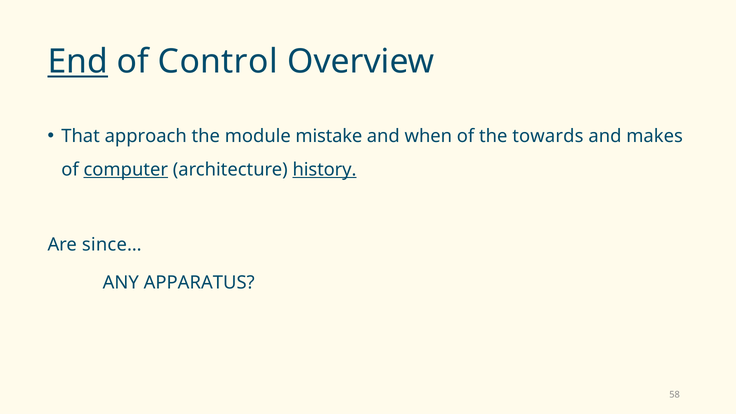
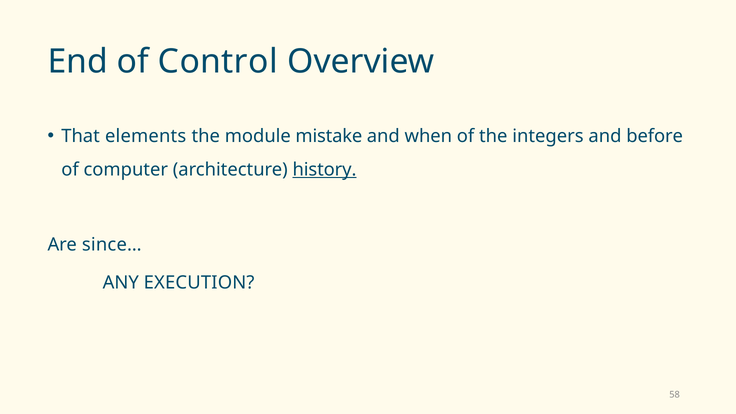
End underline: present -> none (78, 62)
approach: approach -> elements (146, 136)
towards: towards -> integers (548, 136)
makes: makes -> before (655, 136)
computer underline: present -> none (126, 169)
APPARATUS: APPARATUS -> EXECUTION (199, 283)
